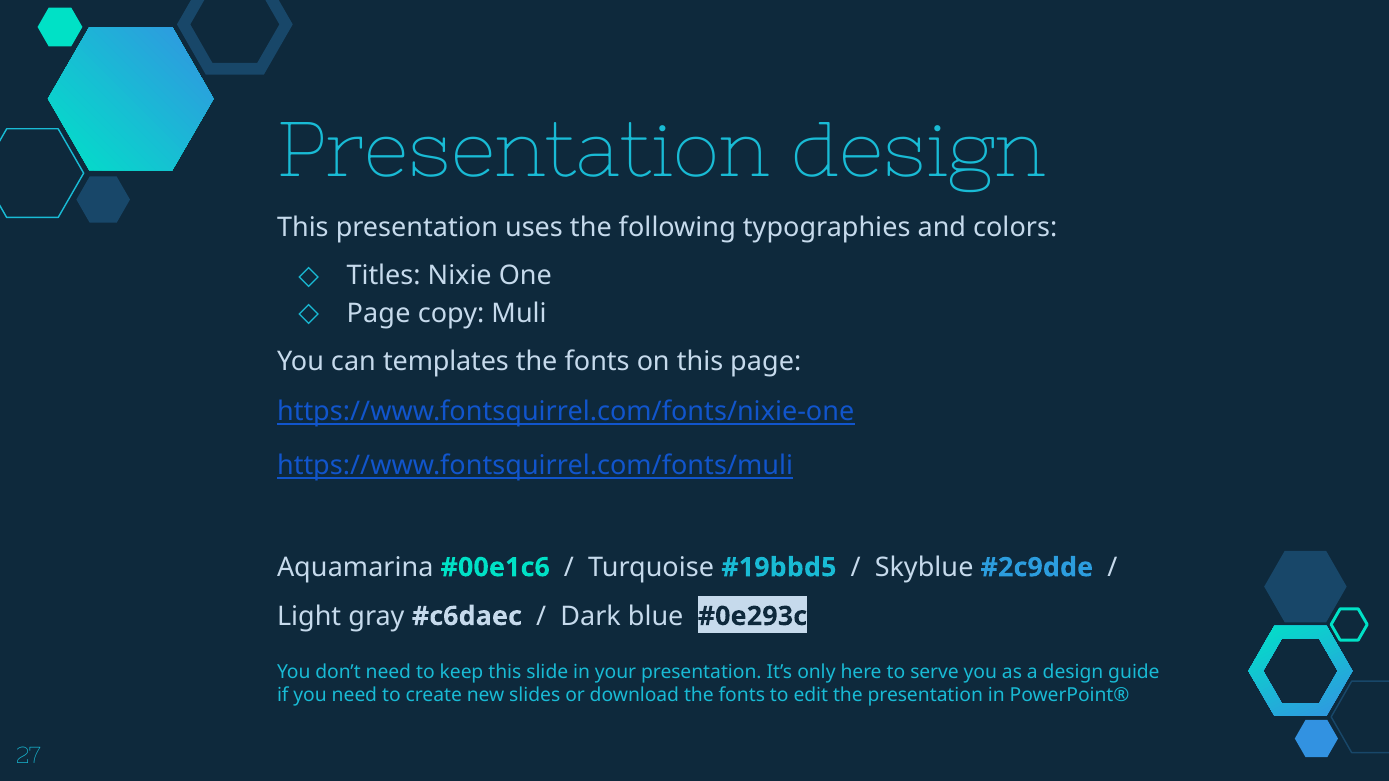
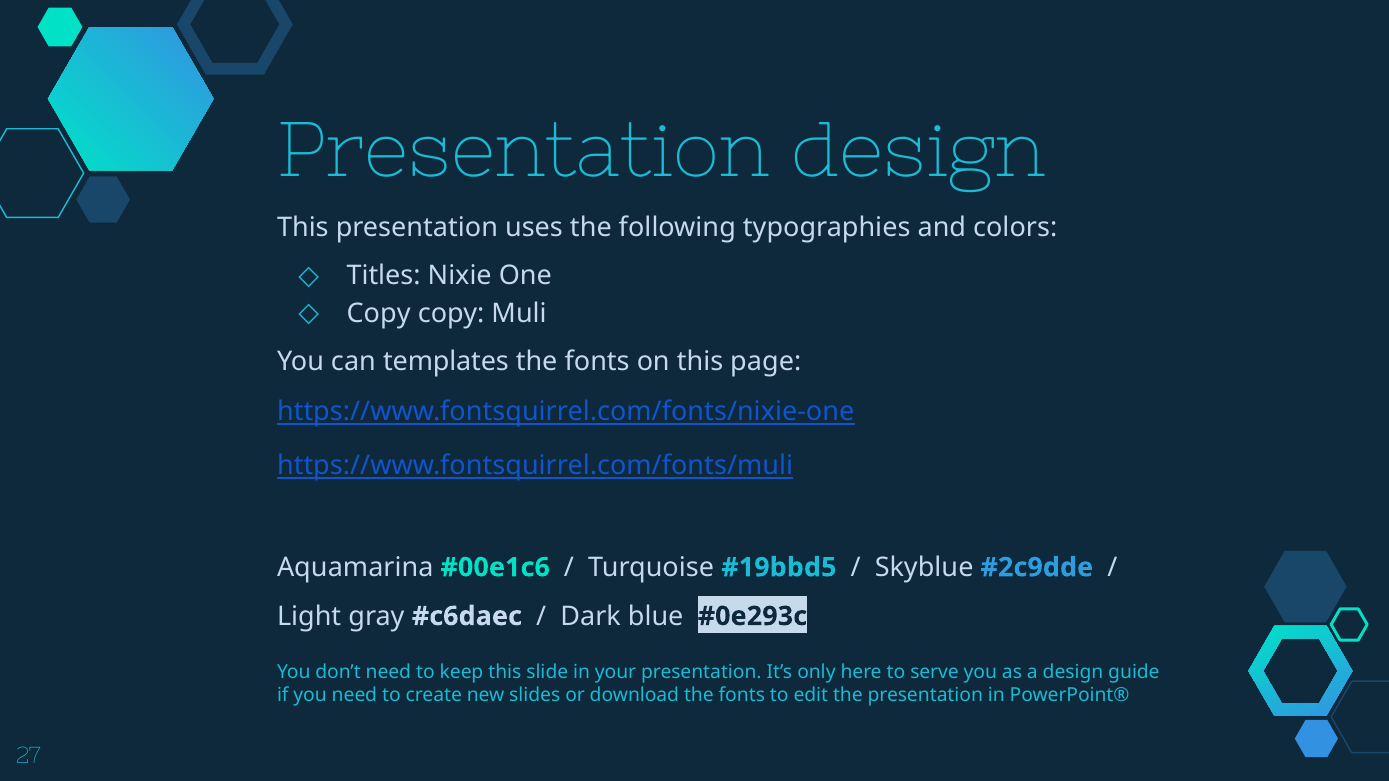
Page: Page -> Copy (379, 313)
